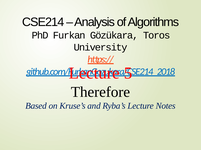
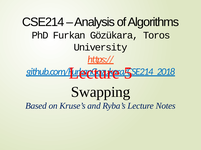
Therefore: Therefore -> Swapping (101, 92)
